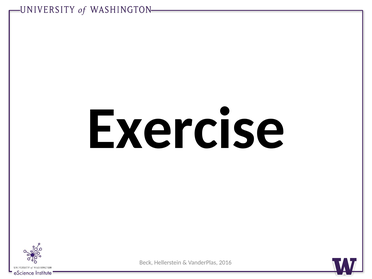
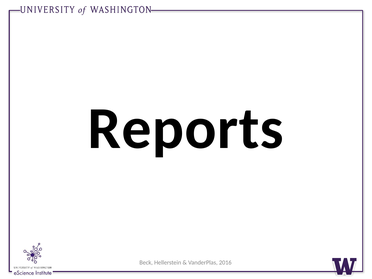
Exercise: Exercise -> Reports (186, 128)
